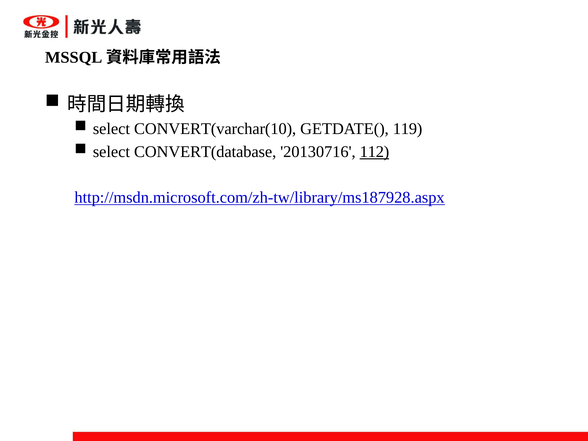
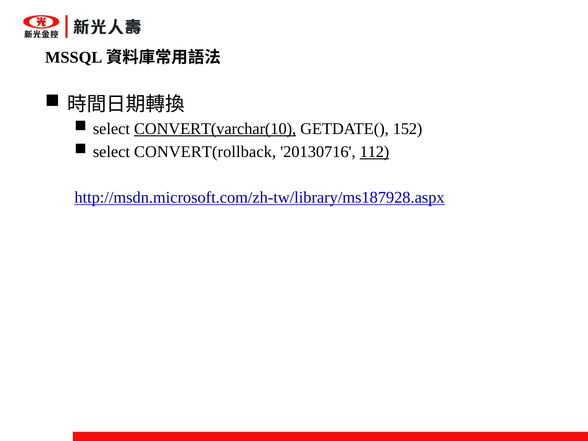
CONVERT(varchar(10 underline: none -> present (215, 129)
119: 119 -> 152 (408, 129)
CONVERT(database: CONVERT(database -> CONVERT(rollback (205, 152)
